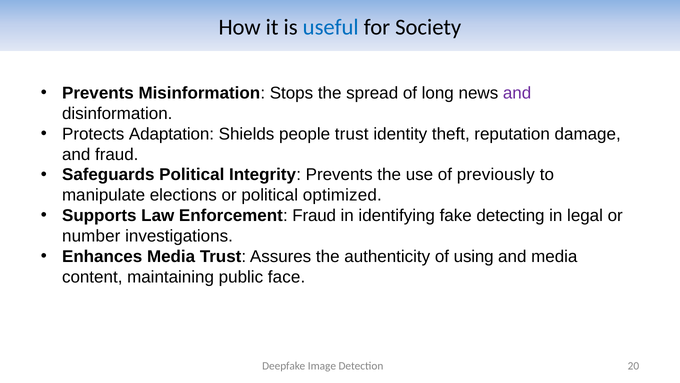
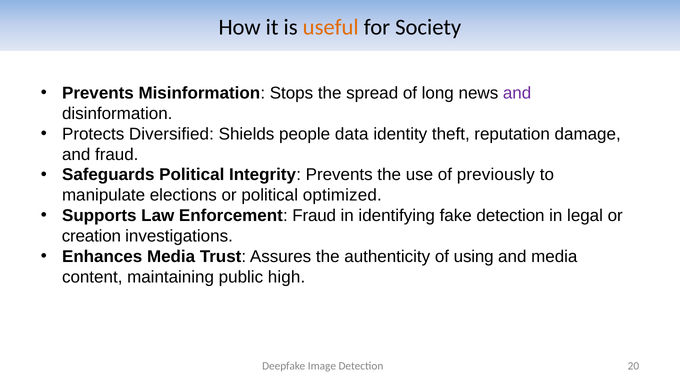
useful colour: blue -> orange (331, 27)
Adaptation: Adaptation -> Diversified (171, 134)
people trust: trust -> data (352, 134)
fake detecting: detecting -> detection (511, 215)
number: number -> creation (91, 236)
face: face -> high (287, 277)
